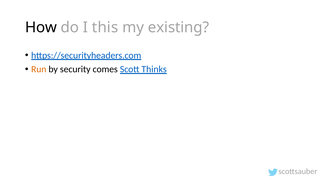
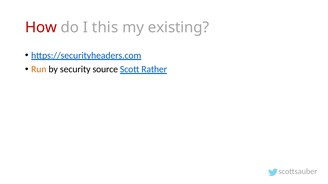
How colour: black -> red (41, 28)
comes: comes -> source (105, 70)
Thinks: Thinks -> Rather (154, 70)
